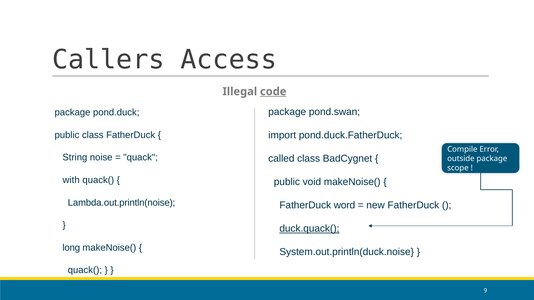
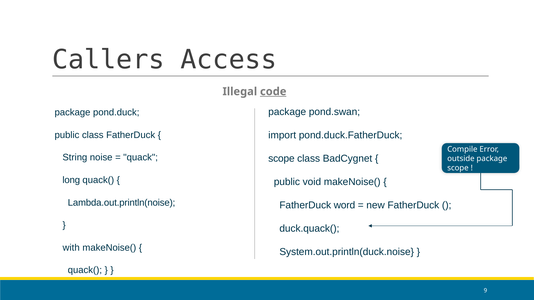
called: called -> scope (281, 159)
with: with -> long (71, 180)
duck.quack( underline: present -> none (309, 229)
long: long -> with (71, 248)
